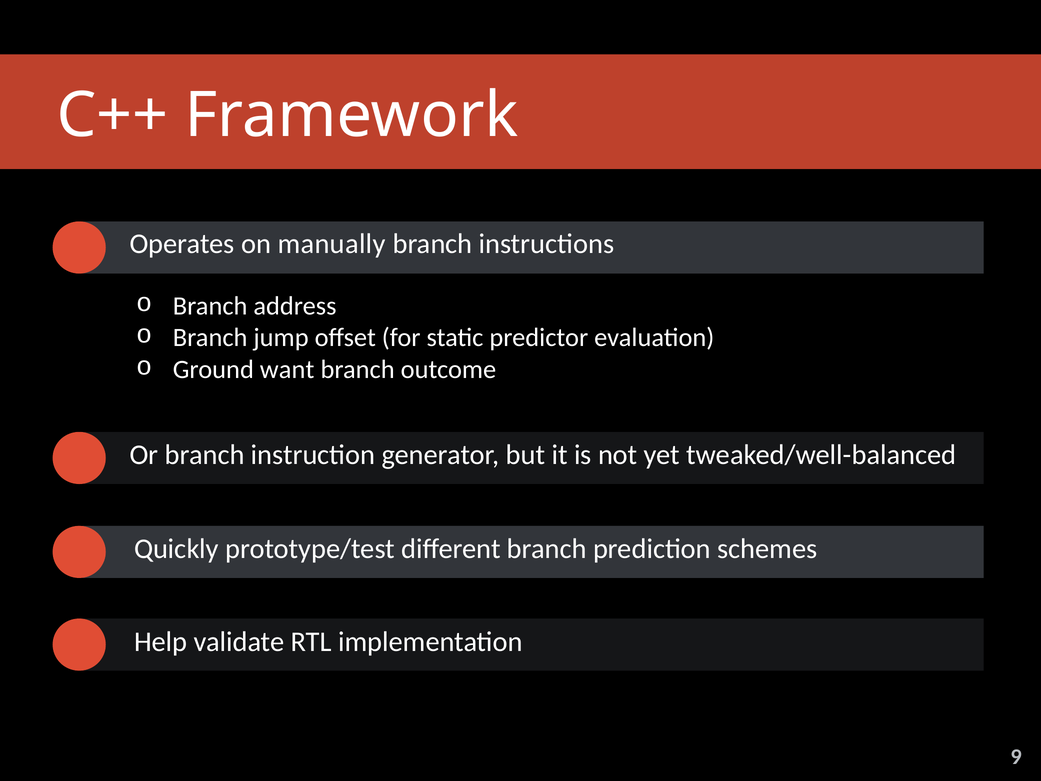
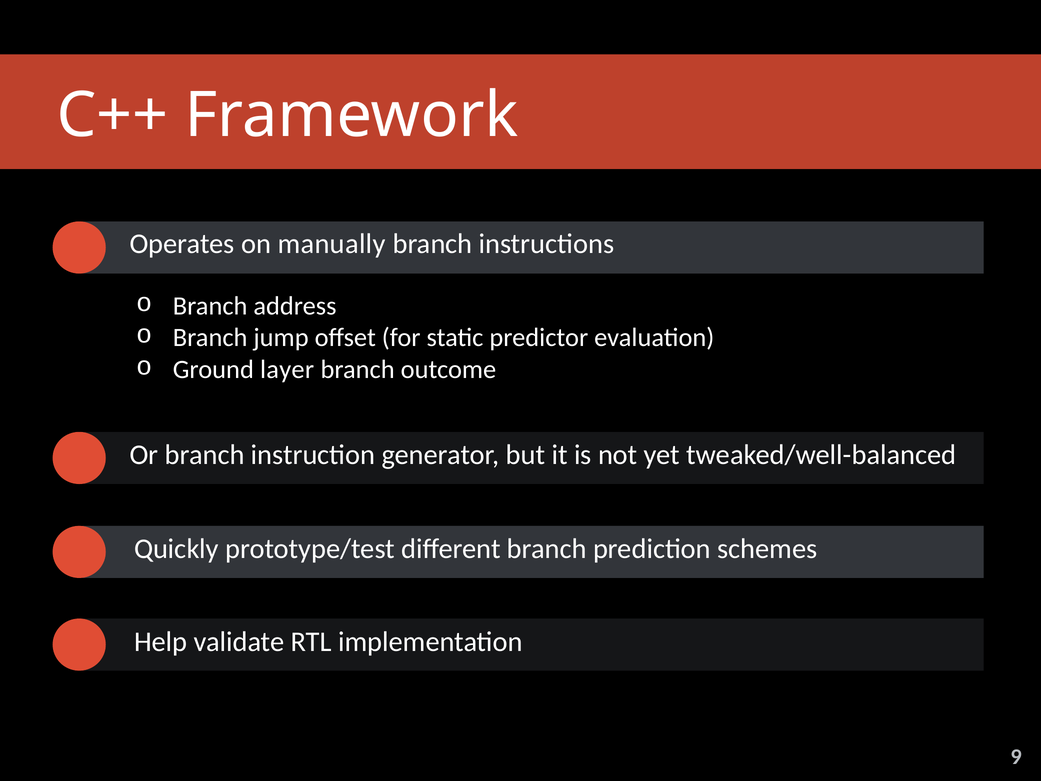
want: want -> layer (287, 369)
